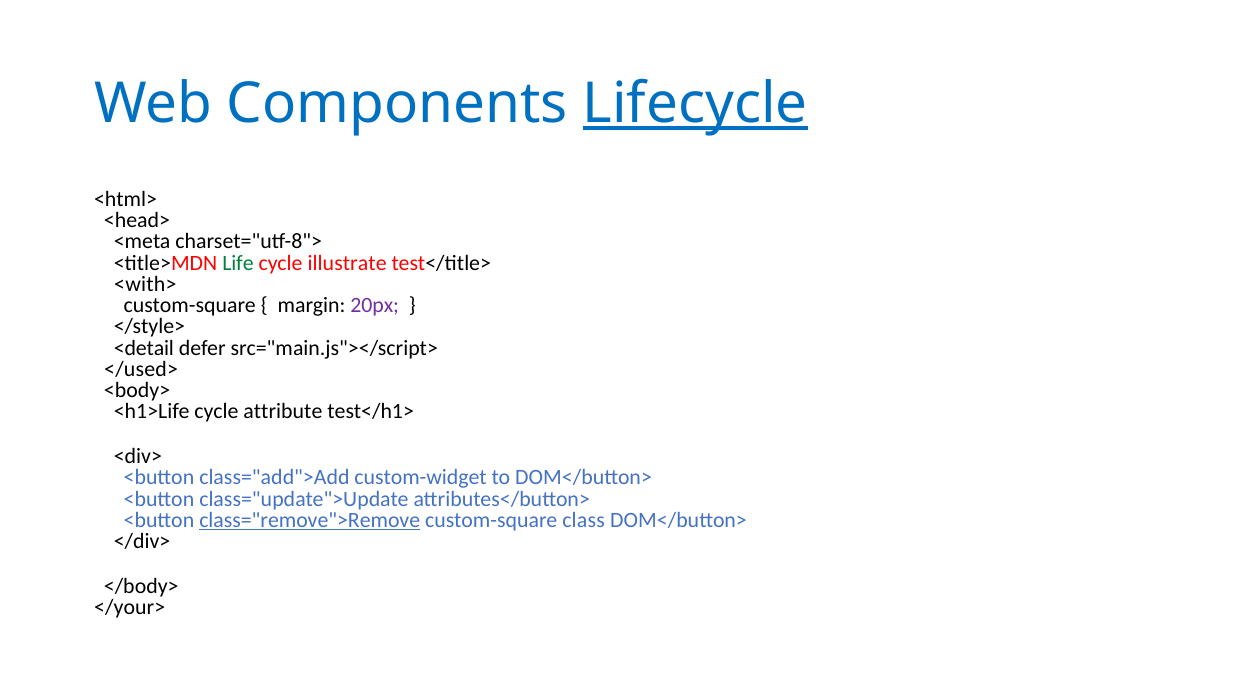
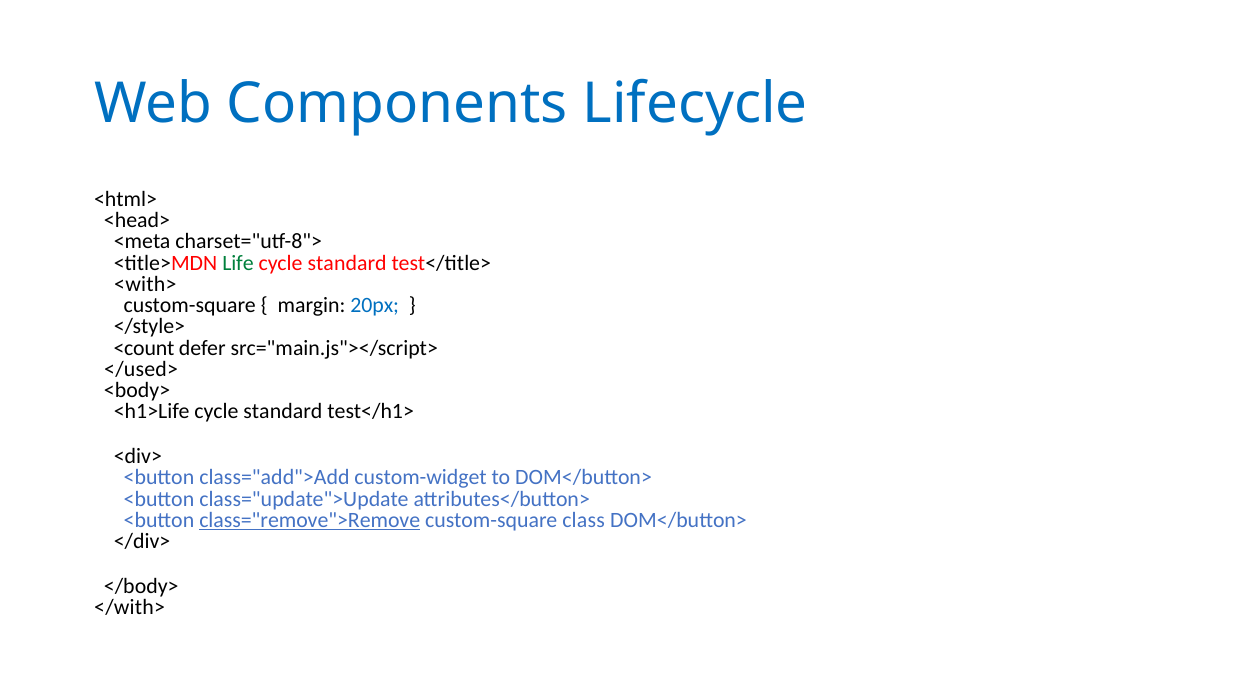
Lifecycle underline: present -> none (695, 104)
illustrate: illustrate -> standard (347, 263)
20px colour: purple -> blue (375, 305)
<detail: <detail -> <count (144, 348)
<h1>Life cycle attribute: attribute -> standard (283, 412)
</your>: </your> -> </with> (130, 608)
